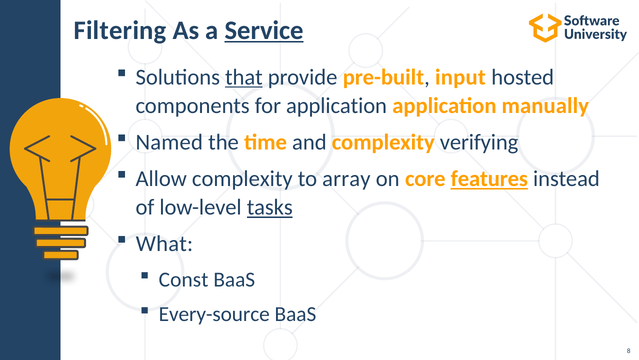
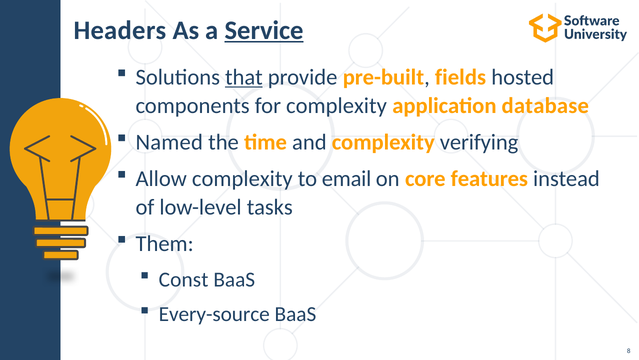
Filtering: Filtering -> Headers (120, 30)
input: input -> fields (460, 77)
for application: application -> complexity (336, 106)
manually: manually -> database (545, 106)
array: array -> email (347, 179)
features underline: present -> none (489, 179)
tasks underline: present -> none (270, 207)
What: What -> Them (165, 244)
